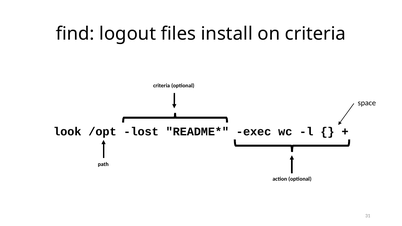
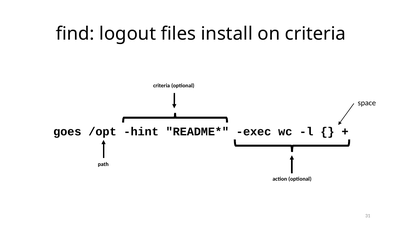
look: look -> goes (67, 132)
lost: lost -> hint (141, 132)
